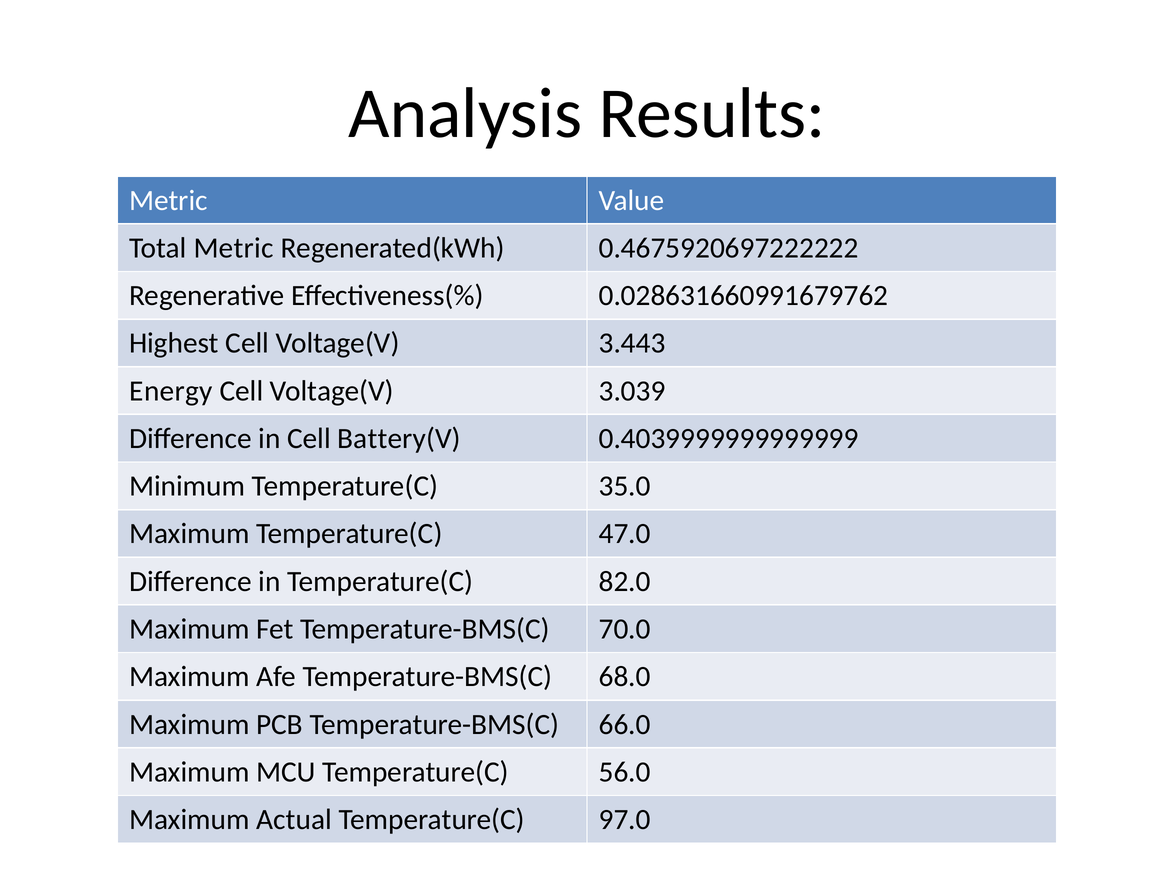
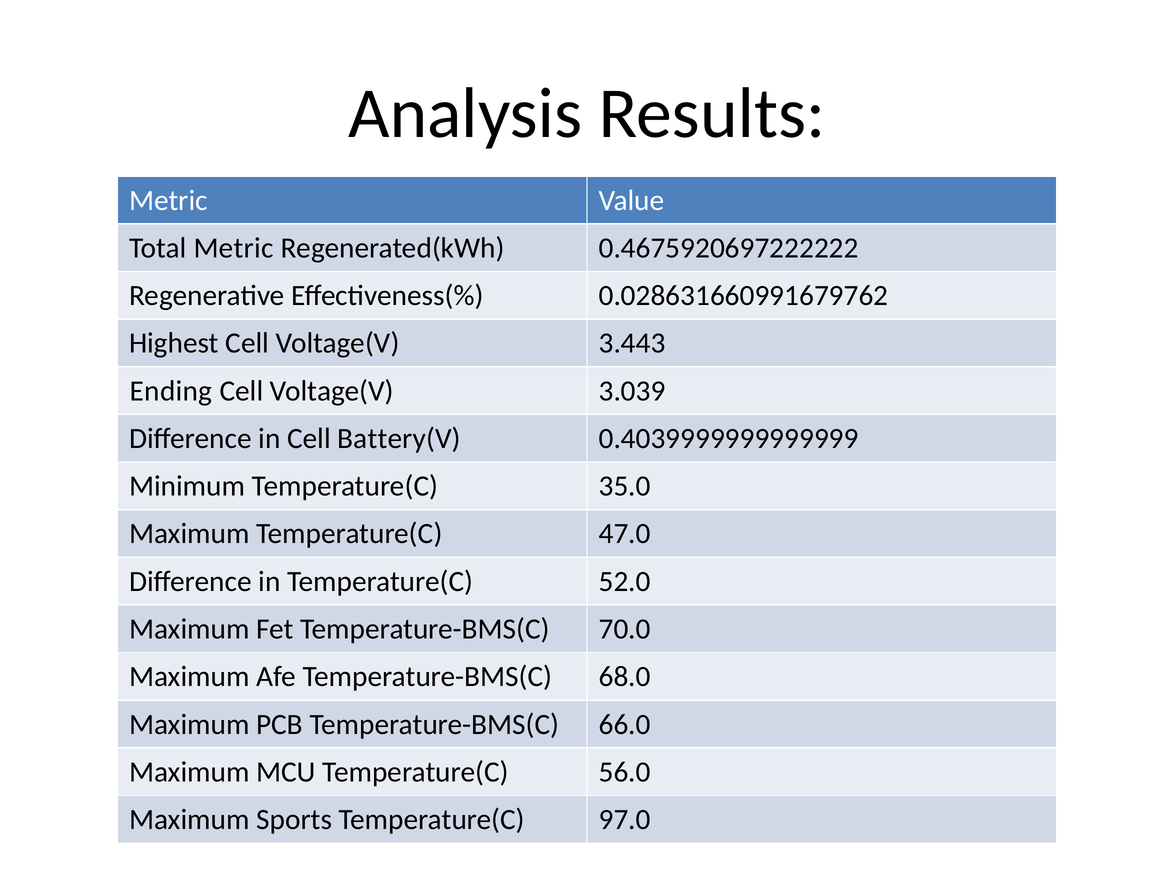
Energy: Energy -> Ending (171, 391)
82.0: 82.0 -> 52.0 (625, 581)
Actual: Actual -> Sports (294, 819)
